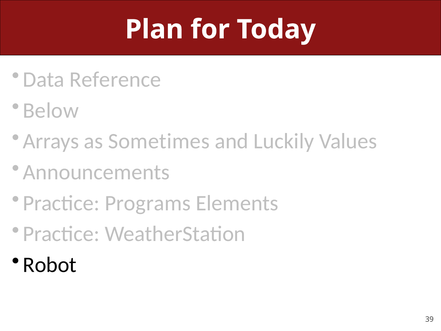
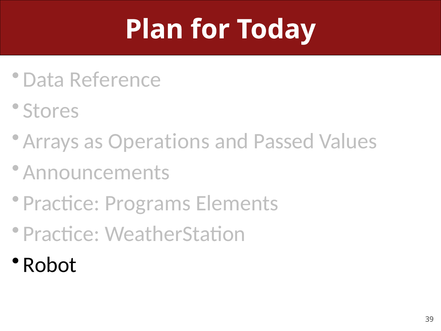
Below: Below -> Stores (51, 110)
Sometimes: Sometimes -> Operations (159, 141)
Luckily: Luckily -> Passed (284, 141)
